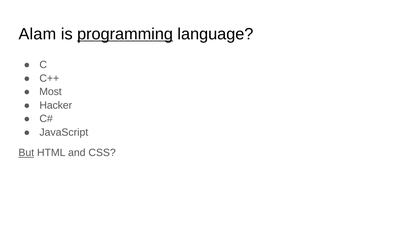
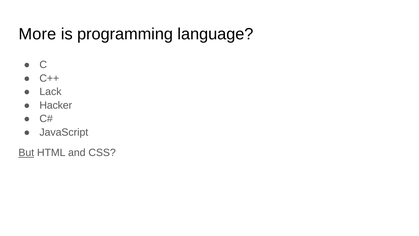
Alam: Alam -> More (37, 34)
programming underline: present -> none (125, 34)
Most: Most -> Lack (50, 92)
